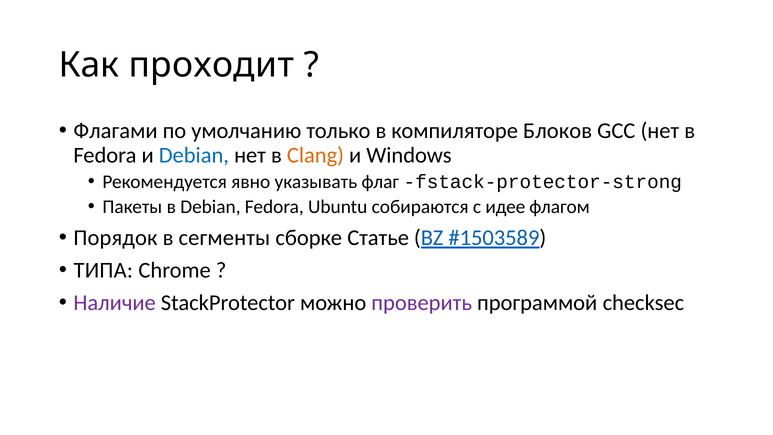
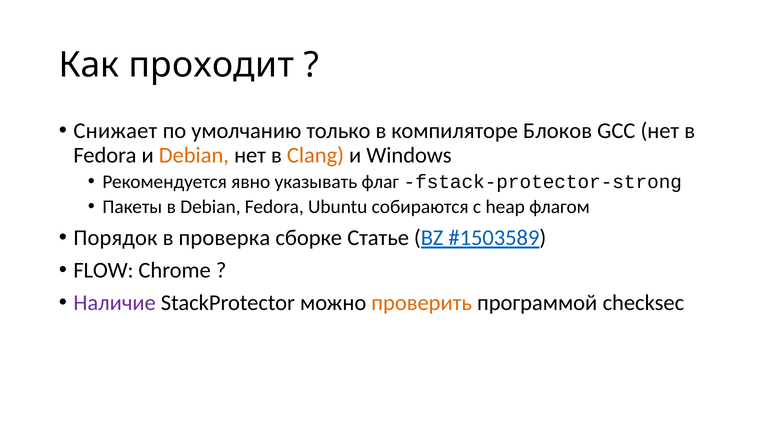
Флагами: Флагами -> Снижает (115, 131)
Debian colour: blue -> orange (194, 155)
идее: идее -> heap (505, 207)
сегменты: сегменты -> проверка (224, 238)
ТИПА: ТИПА -> FLOW (103, 270)
проверить colour: purple -> orange (422, 302)
